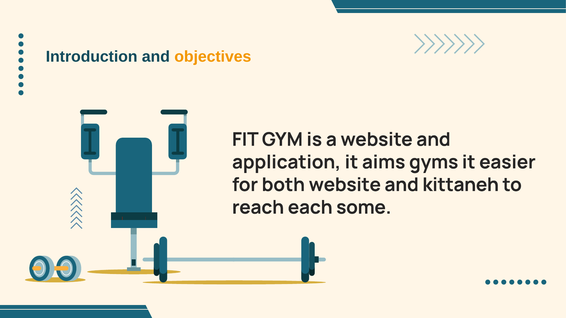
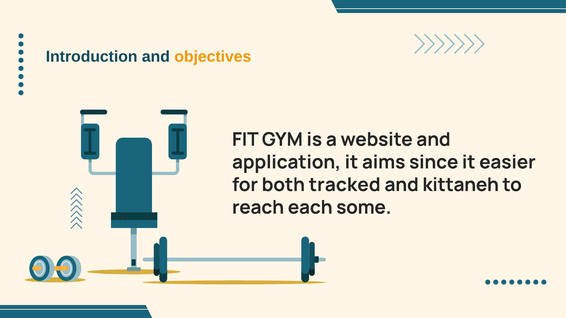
gyms: gyms -> since (434, 162)
both website: website -> tracked (345, 185)
